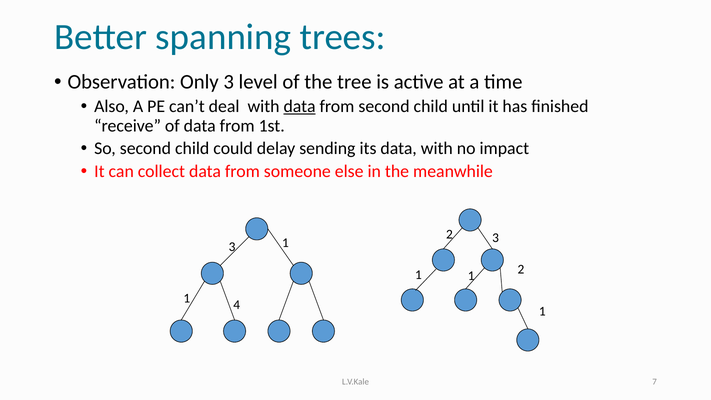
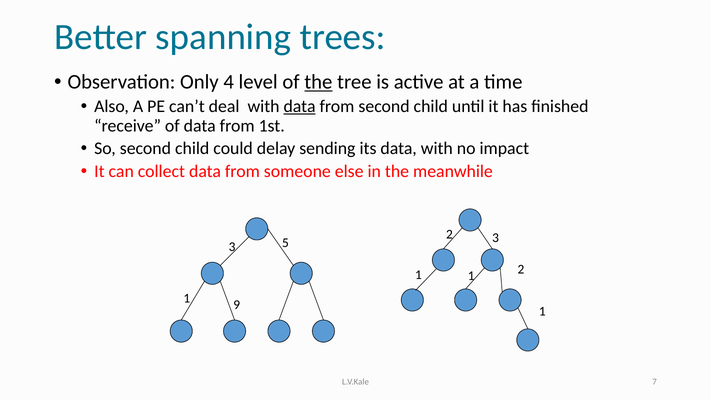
Only 3: 3 -> 4 (229, 82)
the underline: none -> present (318, 82)
1: 1 -> 5 (285, 243)
4: 4 -> 9 (237, 305)
